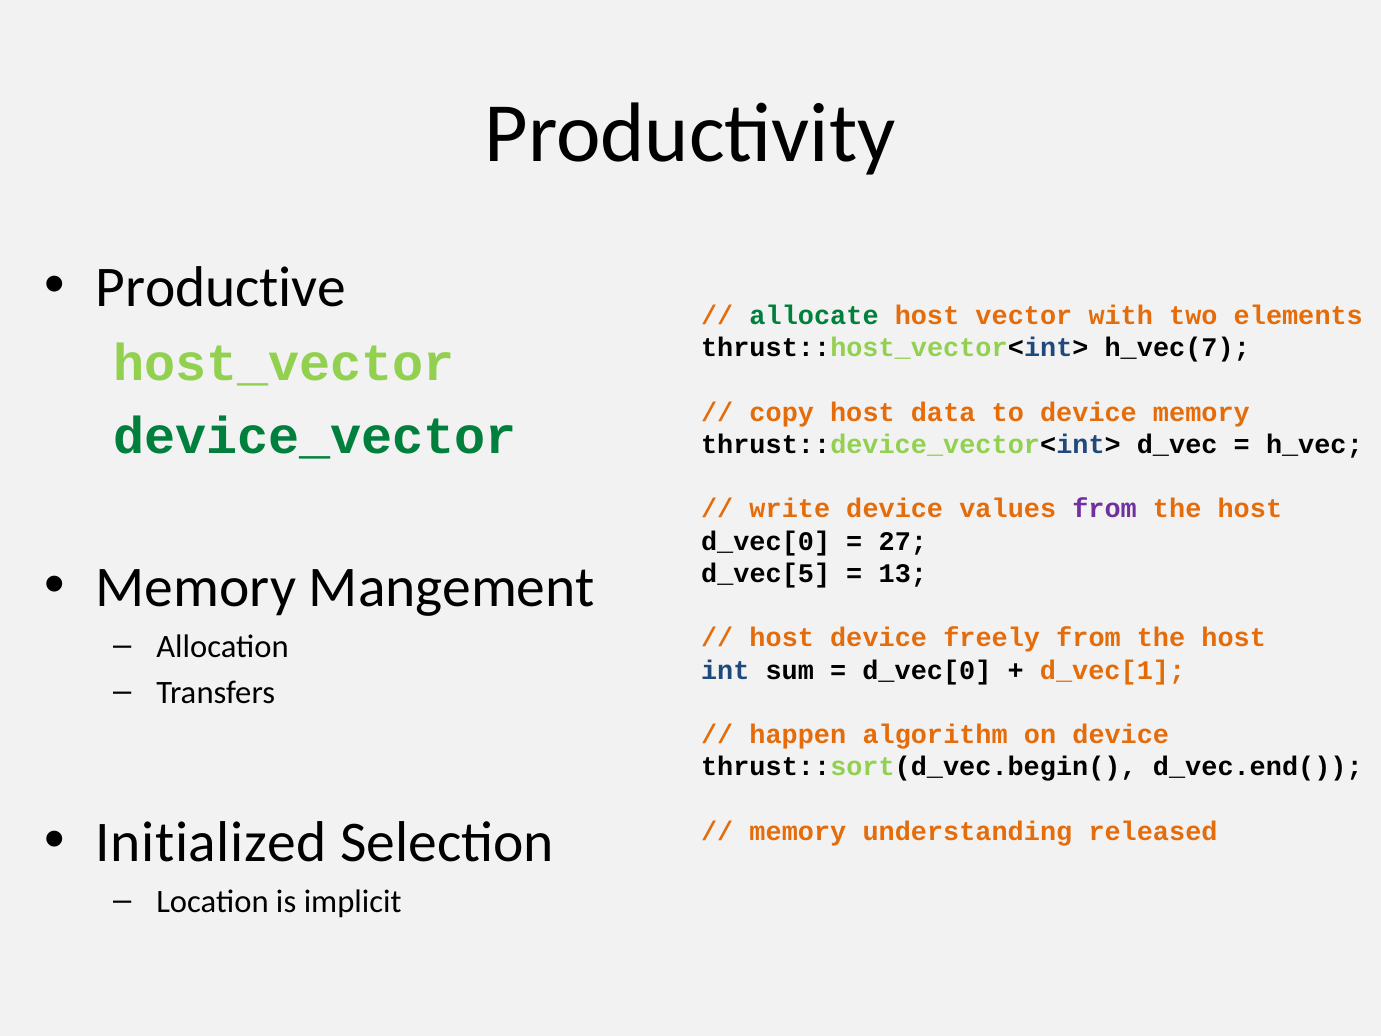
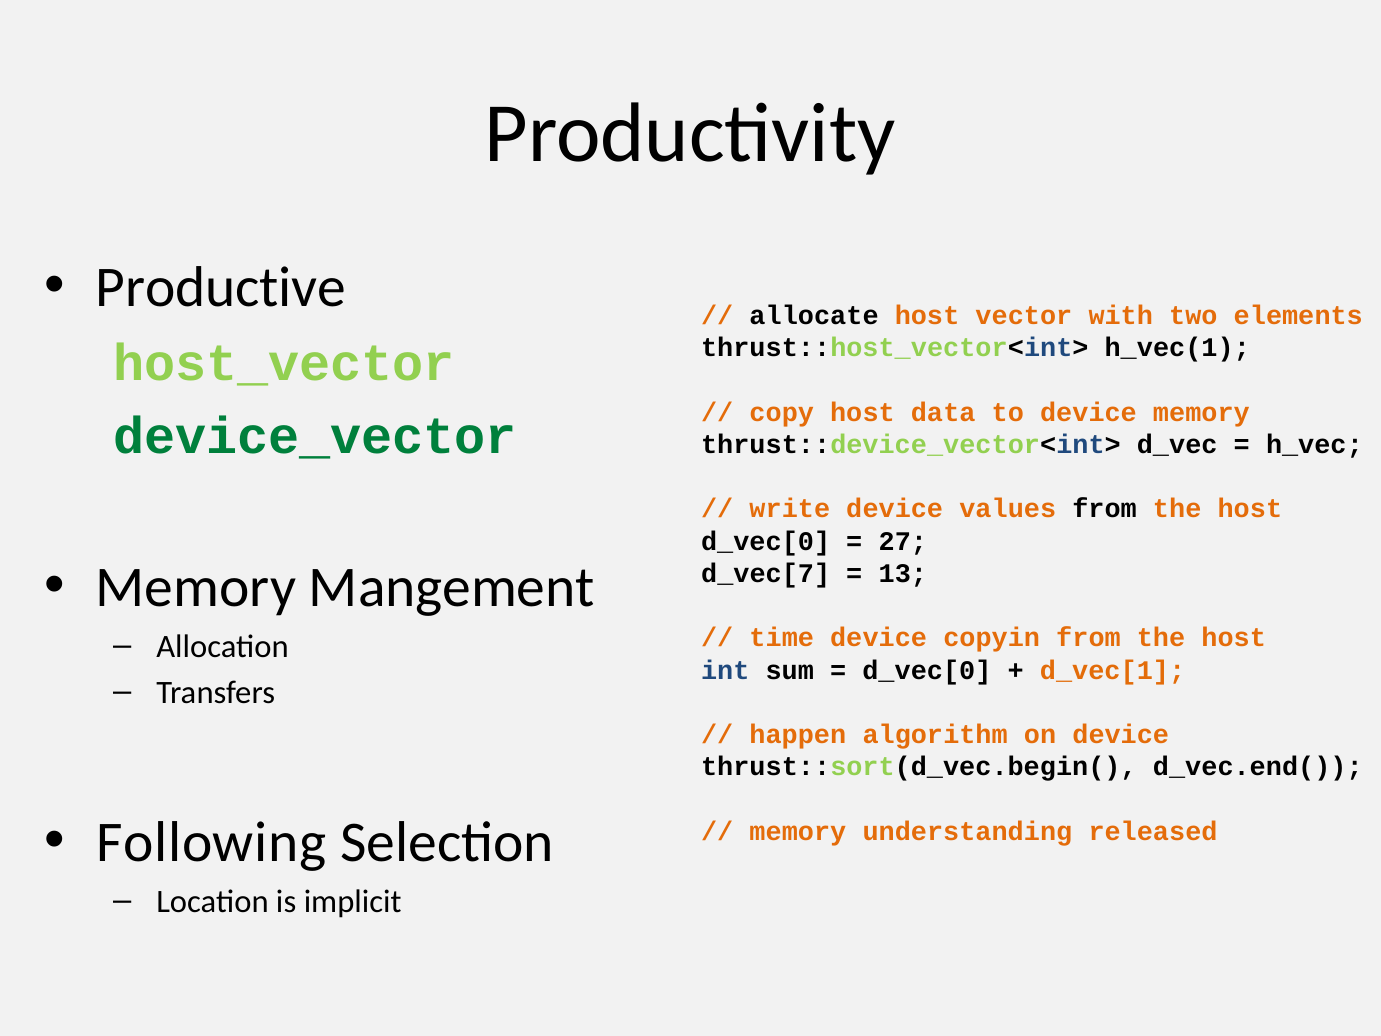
allocate colour: green -> black (814, 316)
h_vec(7: h_vec(7 -> h_vec(1 (1177, 348)
from colour: purple -> black (1105, 509)
d_vec[5: d_vec[5 -> d_vec[7 (766, 573)
host: host -> time (782, 638)
freely: freely -> copyin (992, 638)
Initialized: Initialized -> Following (211, 842)
